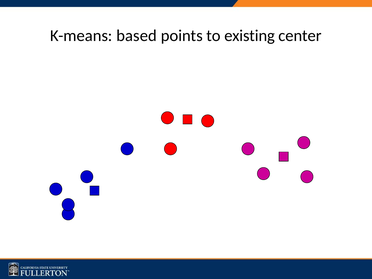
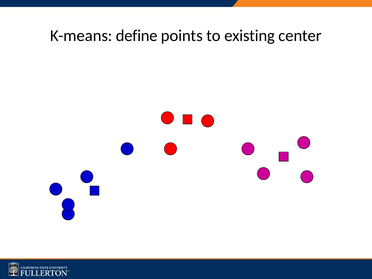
based: based -> define (137, 36)
